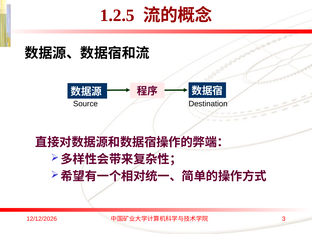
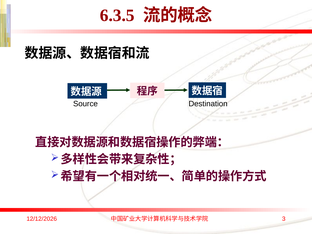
1.2.5: 1.2.5 -> 6.3.5 (117, 15)
